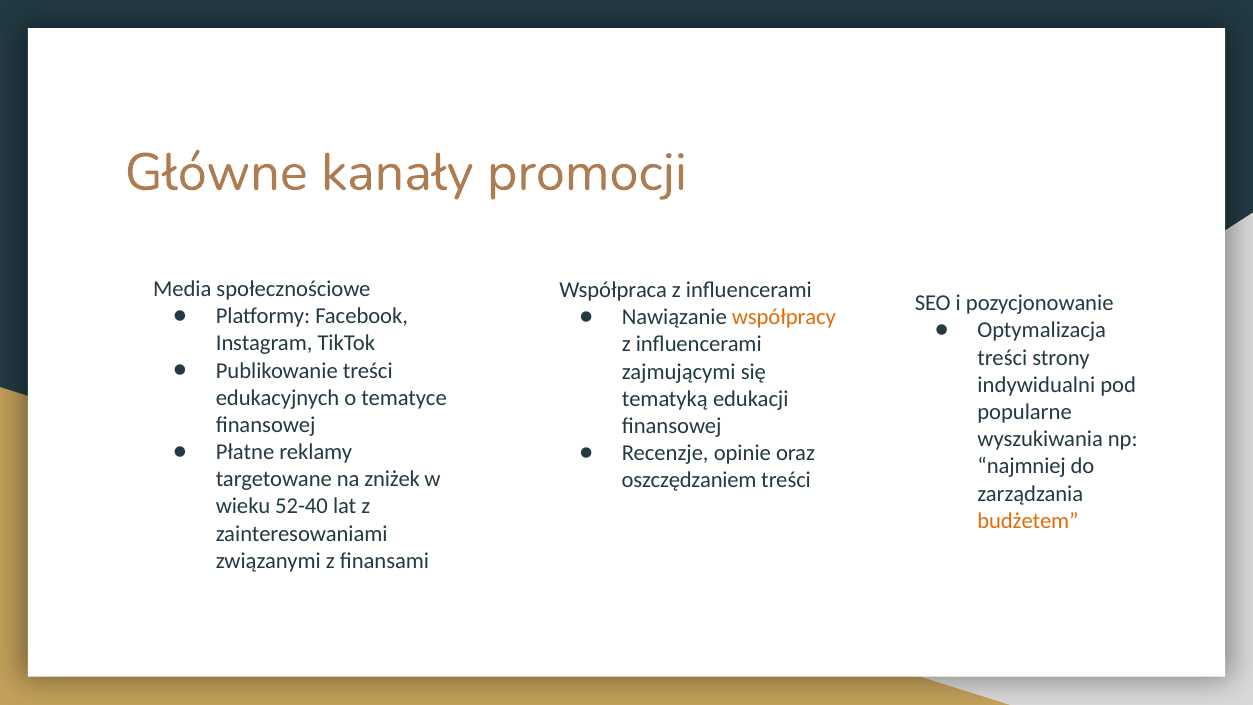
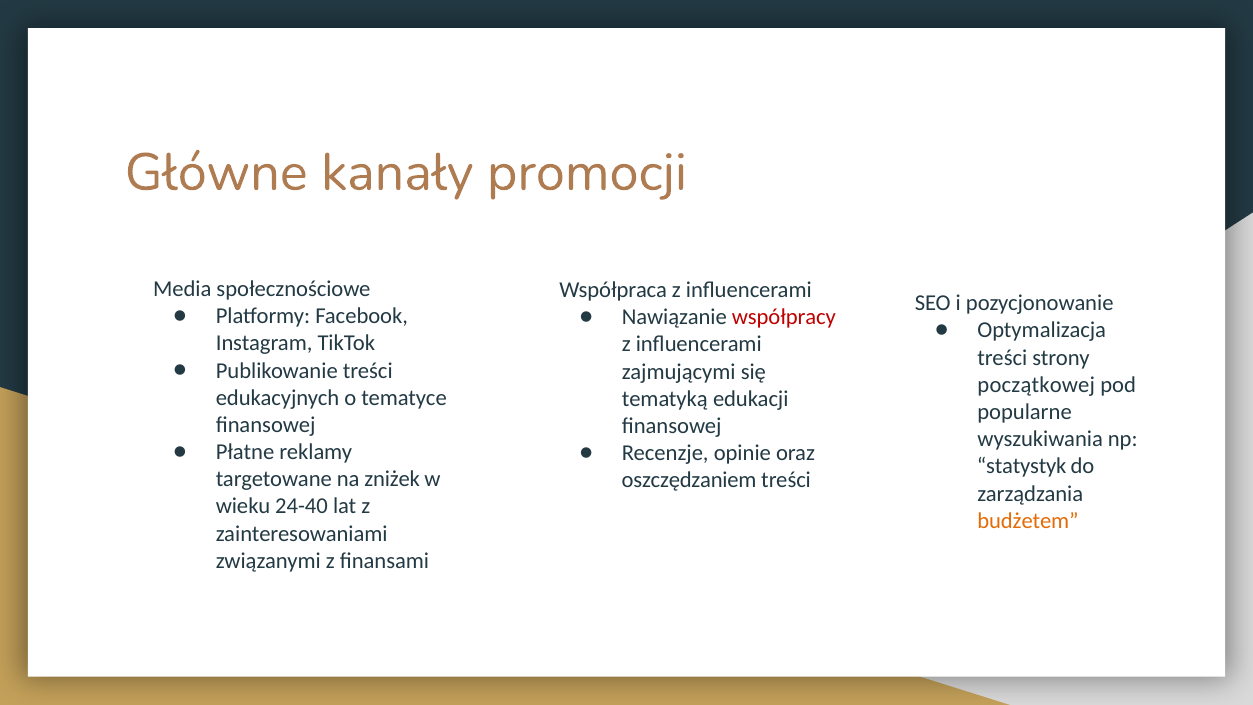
współpracy colour: orange -> red (784, 317)
indywidualni: indywidualni -> początkowej (1036, 385)
najmniej: najmniej -> statystyk (1022, 466)
52-40: 52-40 -> 24-40 (302, 506)
